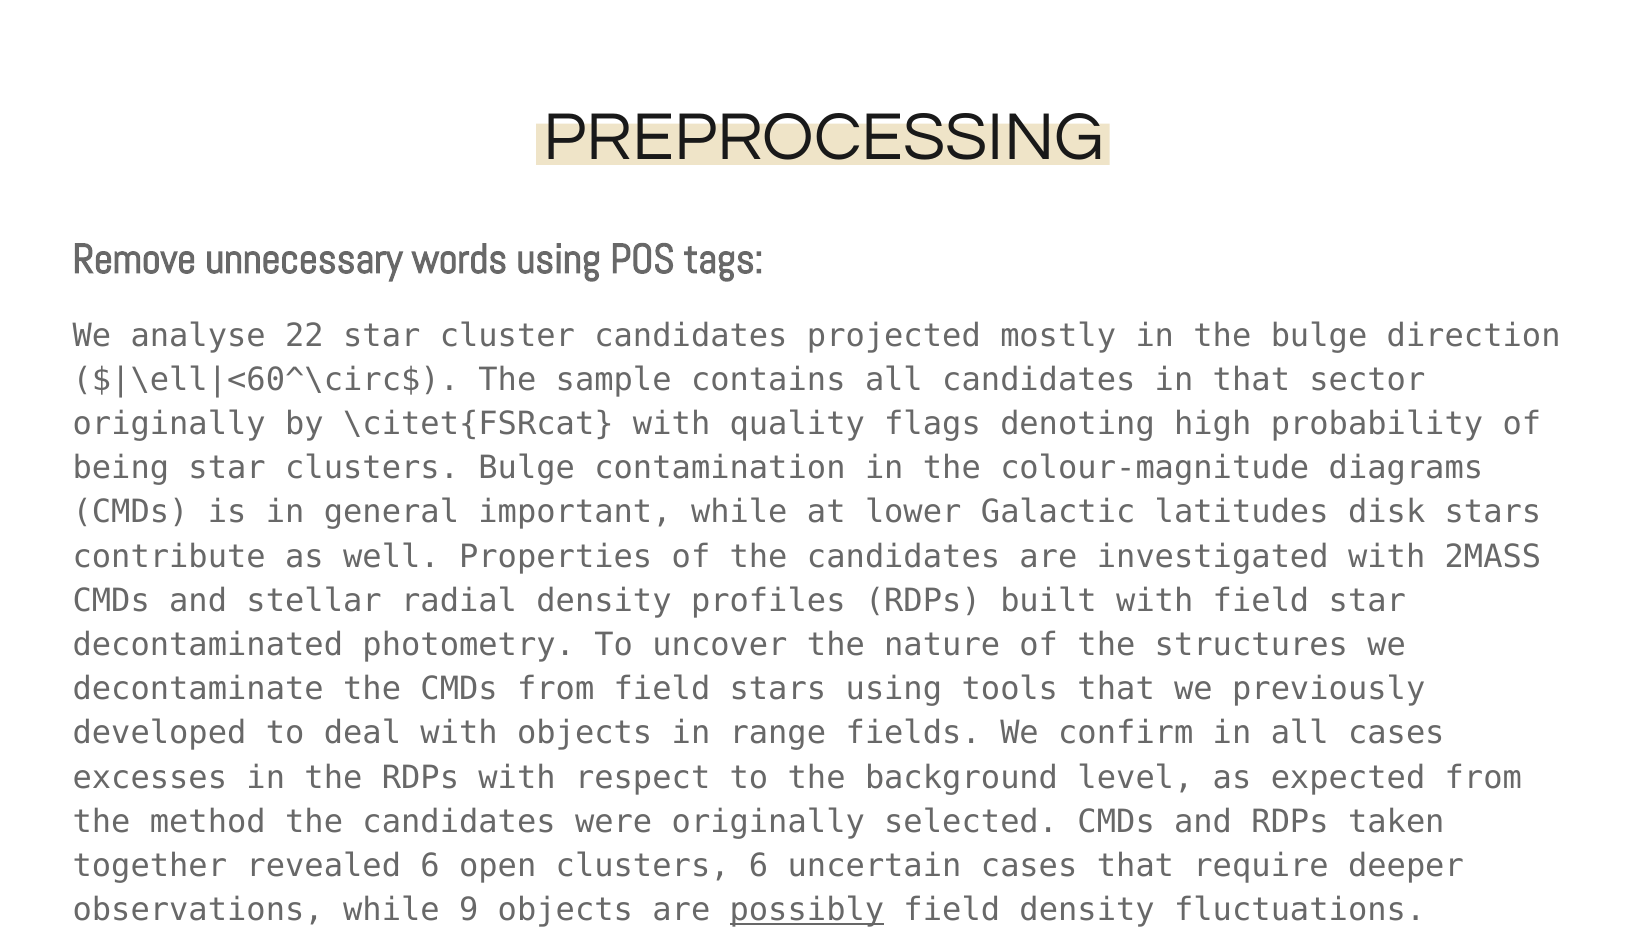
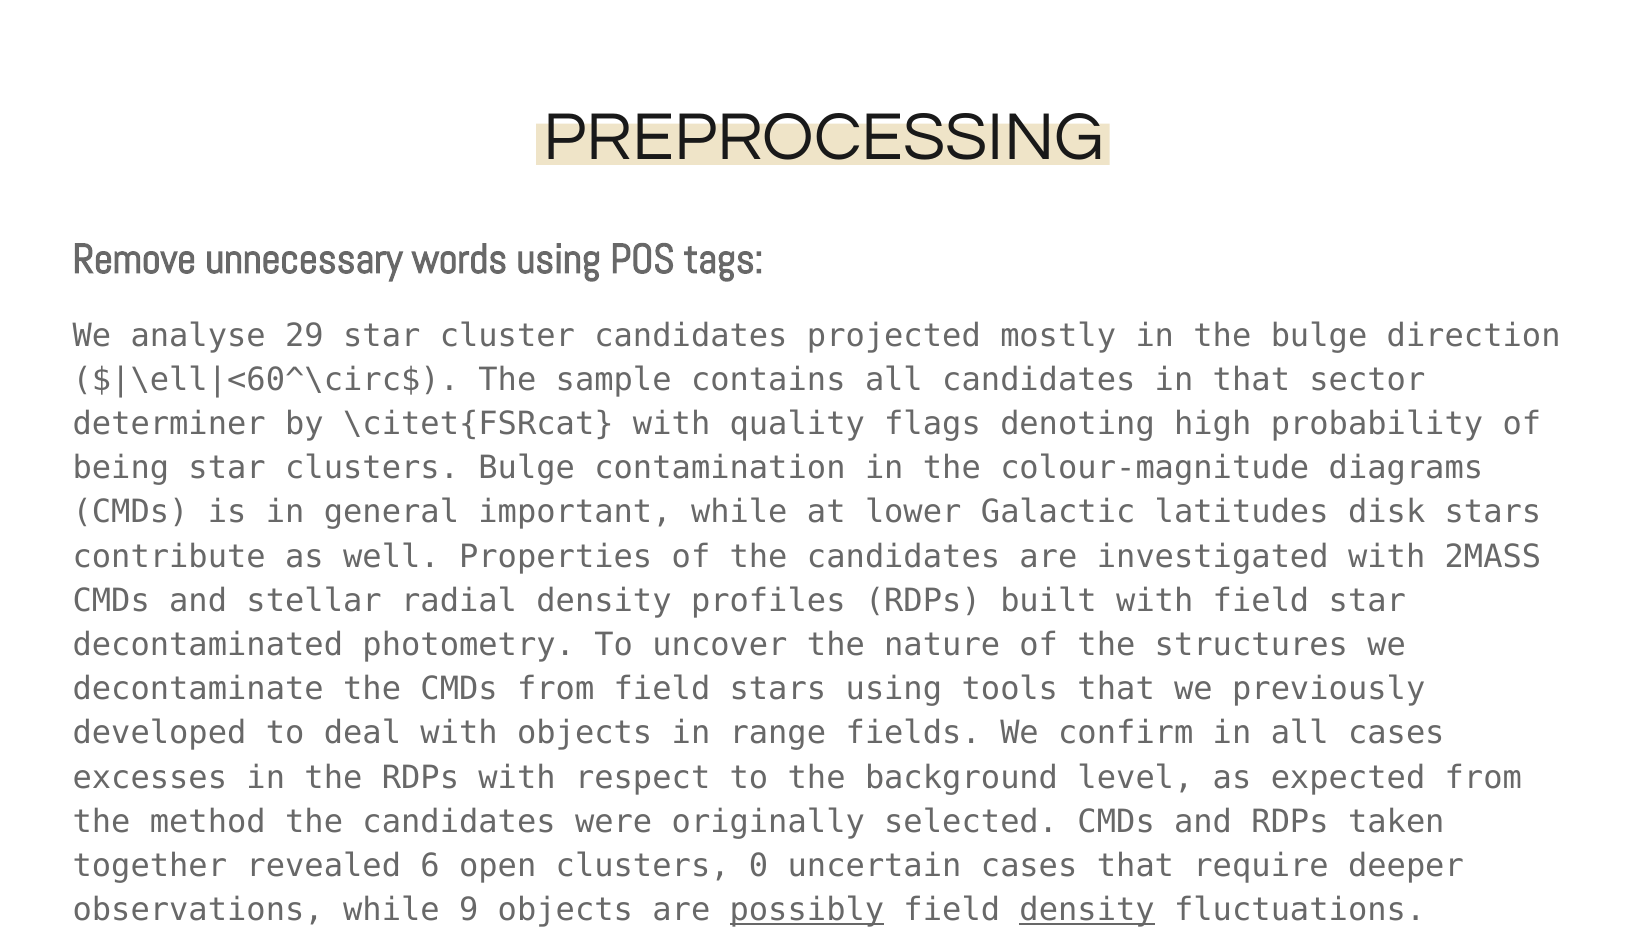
22: 22 -> 29 (304, 336)
originally: originally -> determiner (169, 424)
clusters 6: 6 -> 0 (759, 866)
density underline: none -> present (1087, 910)
